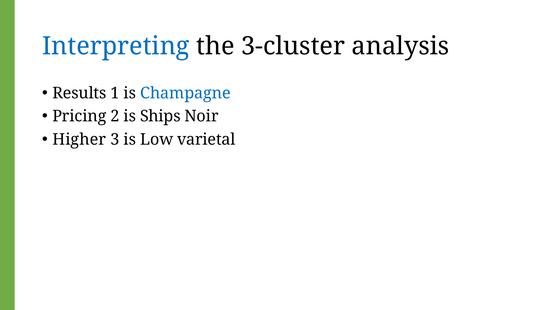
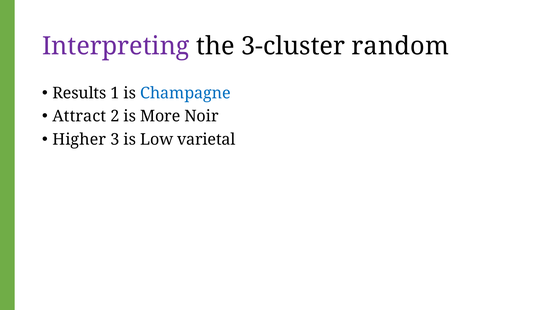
Interpreting colour: blue -> purple (116, 46)
analysis: analysis -> random (400, 46)
Pricing: Pricing -> Attract (79, 116)
Ships: Ships -> More (160, 116)
